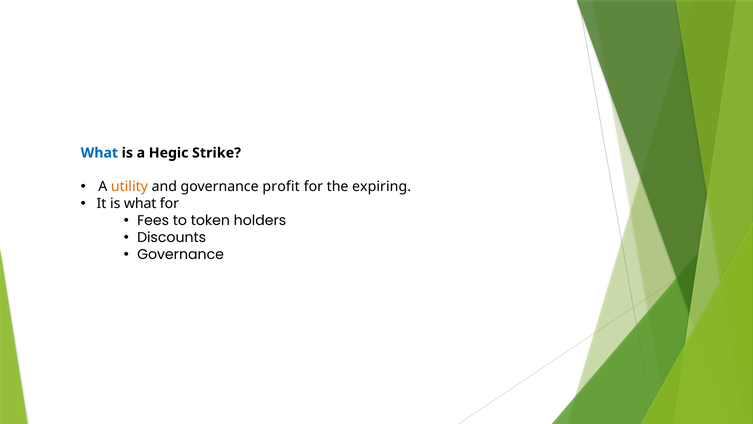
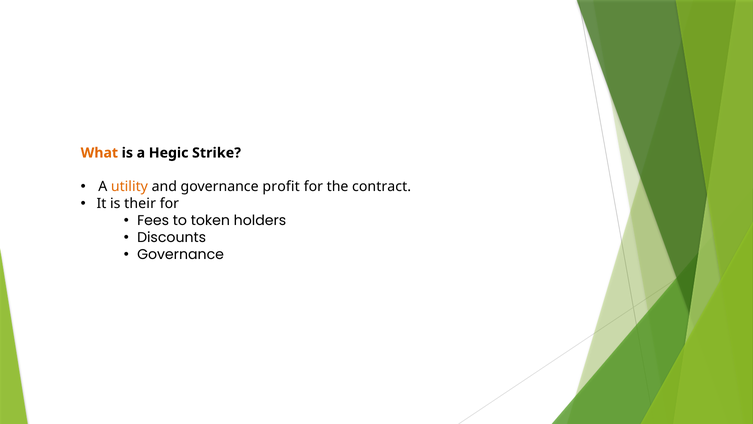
What colour: blue -> orange (99, 153)
expiring: expiring -> contract (382, 187)
is what: what -> their (140, 204)
